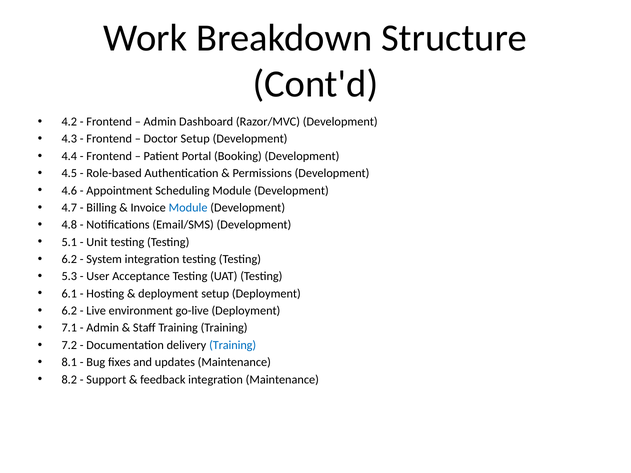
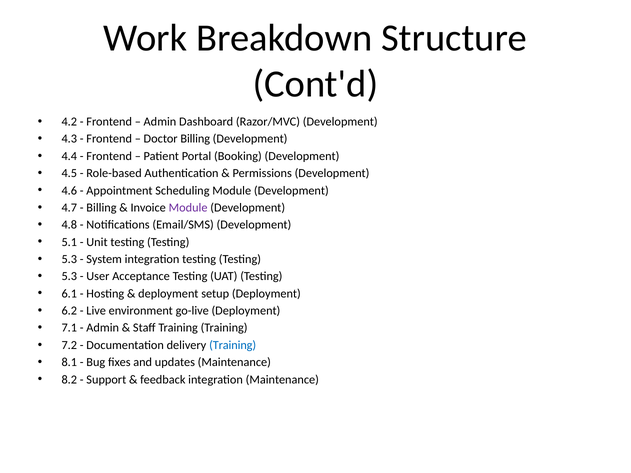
Doctor Setup: Setup -> Billing (195, 139)
Module colour: blue -> purple (188, 208)
6.2: 6.2 -> 5.3 (69, 259)
